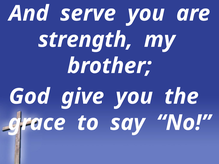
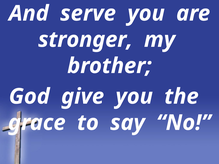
strength: strength -> stronger (85, 40)
